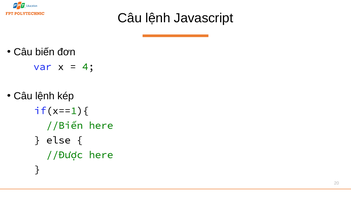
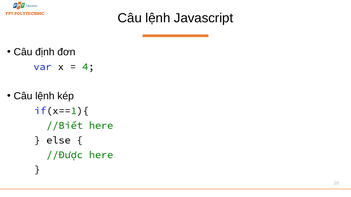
biến: biến -> định (45, 52)
//Biến: //Biến -> //Biết (65, 126)
